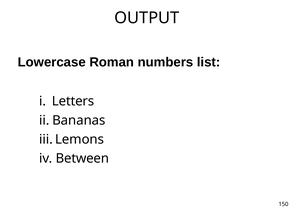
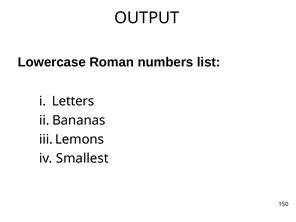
Between: Between -> Smallest (82, 158)
